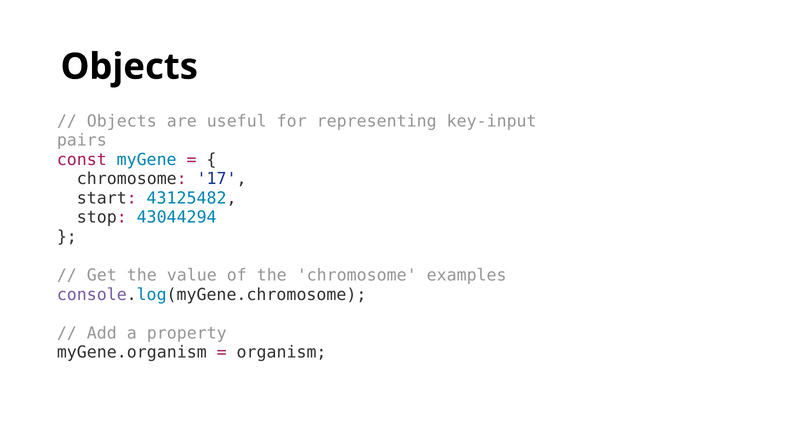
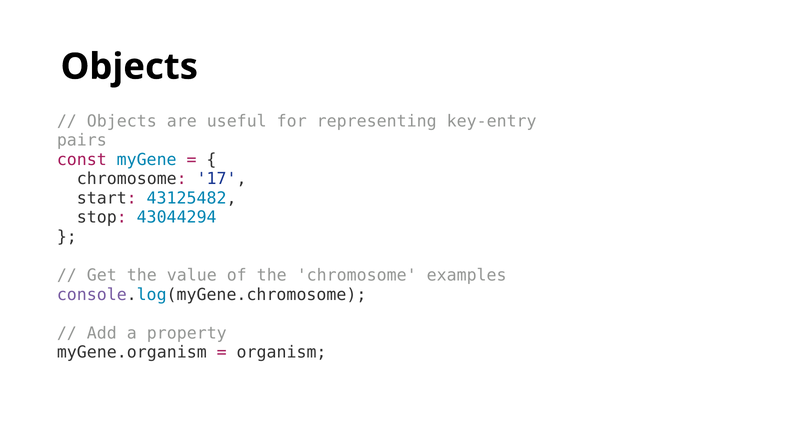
key-input: key-input -> key-entry (492, 121)
